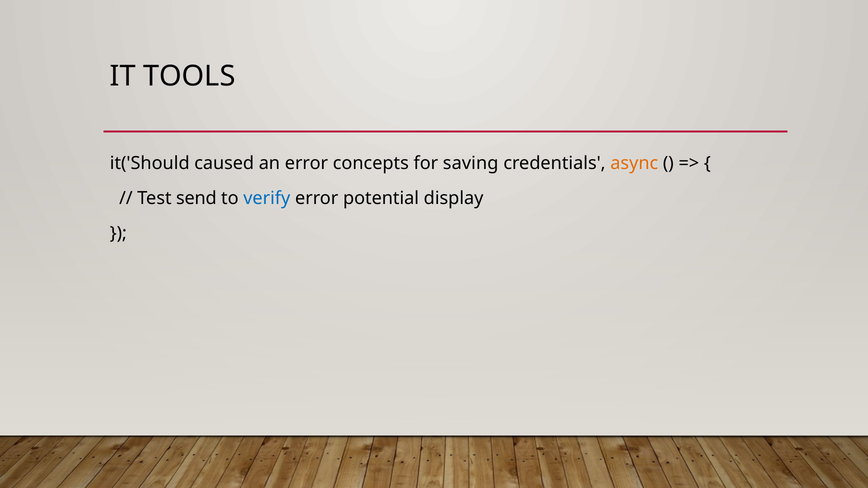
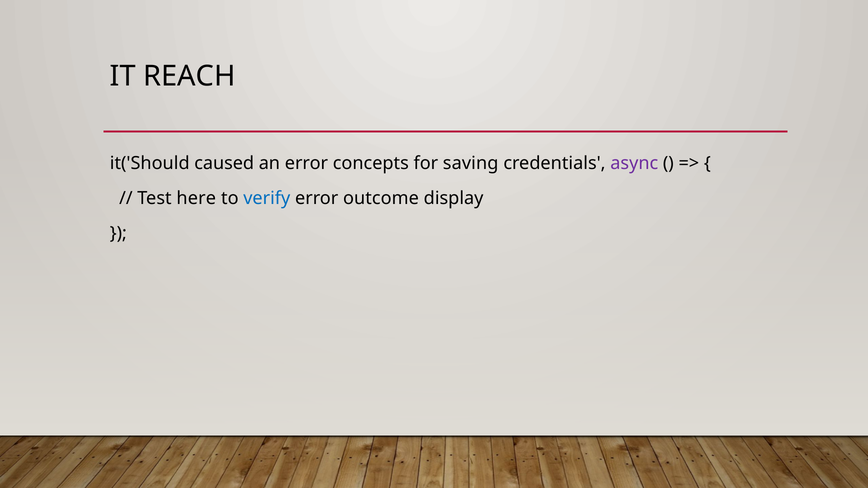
TOOLS: TOOLS -> REACH (189, 76)
async colour: orange -> purple (634, 163)
send: send -> here (196, 198)
potential: potential -> outcome (381, 198)
